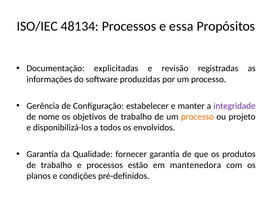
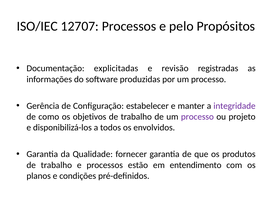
48134: 48134 -> 12707 (80, 26)
essa: essa -> pelo (181, 26)
nome: nome -> como (49, 117)
processo colour: orange -> purple (197, 117)
mantenedora: mantenedora -> entendimento (196, 165)
